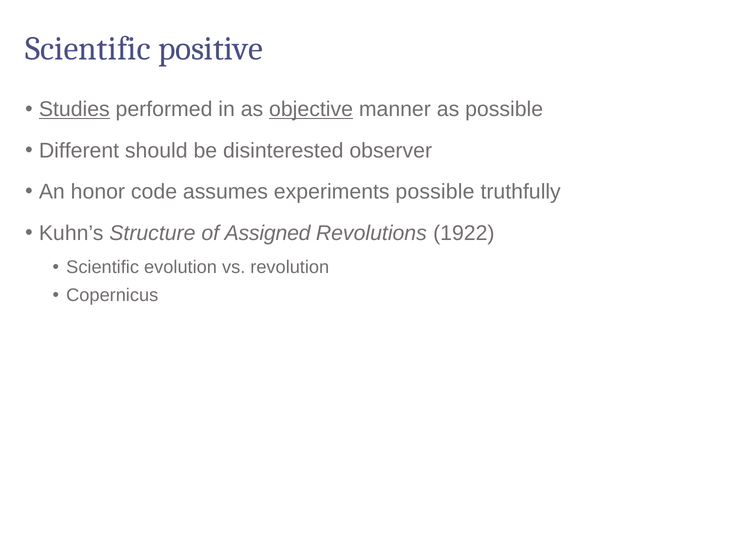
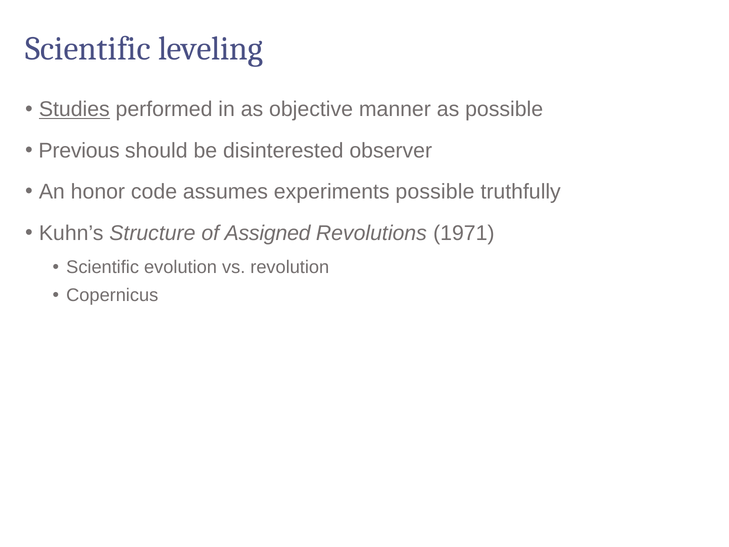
positive: positive -> leveling (211, 49)
objective underline: present -> none (311, 109)
Different: Different -> Previous (79, 151)
1922: 1922 -> 1971 (464, 233)
